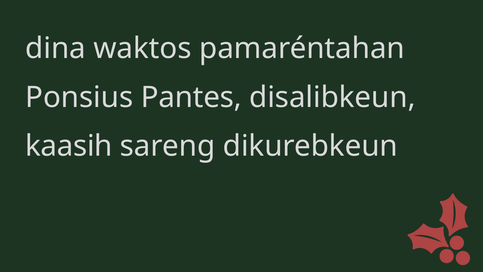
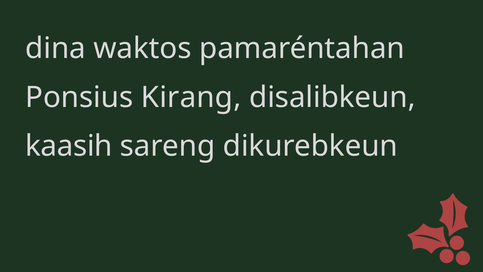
Pantes: Pantes -> Kirang (191, 97)
